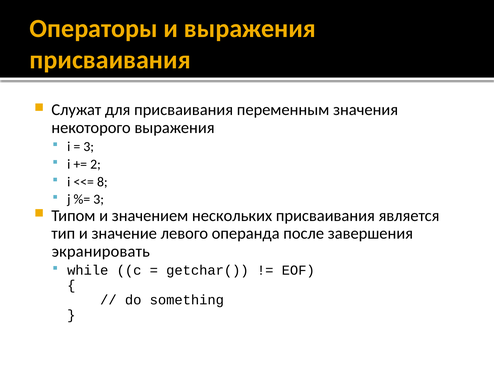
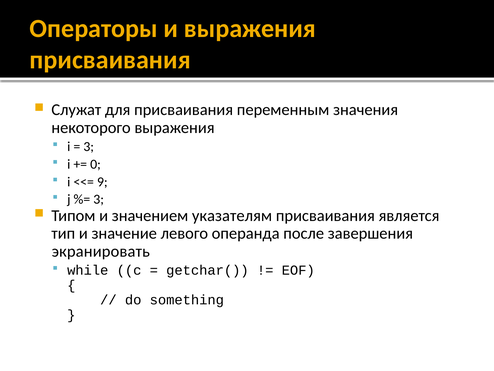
2: 2 -> 0 (95, 164)
8: 8 -> 9 (102, 182)
нескольких: нескольких -> указателям (232, 215)
